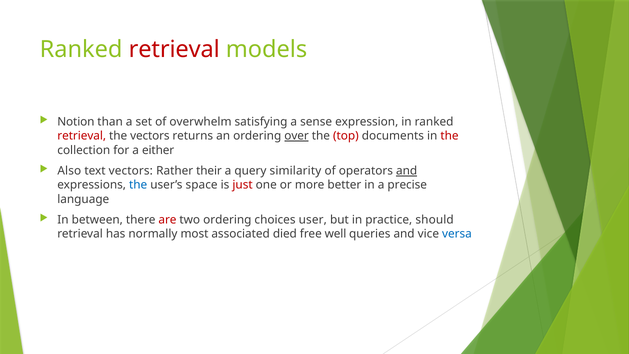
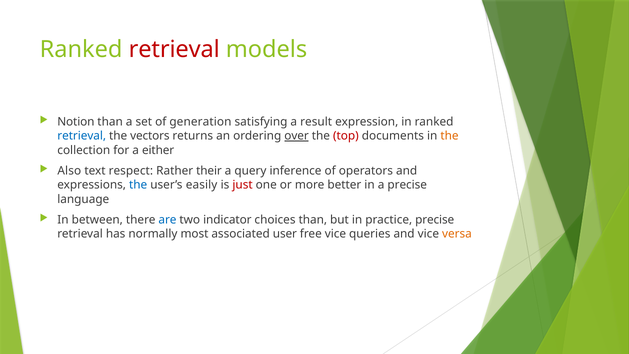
overwhelm: overwhelm -> generation (200, 122)
sense: sense -> result (316, 122)
retrieval colour: red -> blue (82, 136)
the colour: red -> orange (449, 136)
text vectors: vectors -> respect (131, 171)
similarity: similarity -> inference (296, 171)
and underline: present -> none (407, 171)
space: space -> easily (202, 185)
are colour: red -> blue (167, 220)
two ordering: ordering -> indicator (227, 220)
choices user: user -> than (313, 220)
practice should: should -> precise (435, 220)
died: died -> user (285, 234)
free well: well -> vice (335, 234)
versa colour: blue -> orange (457, 234)
